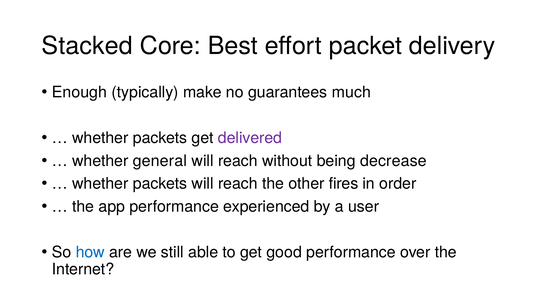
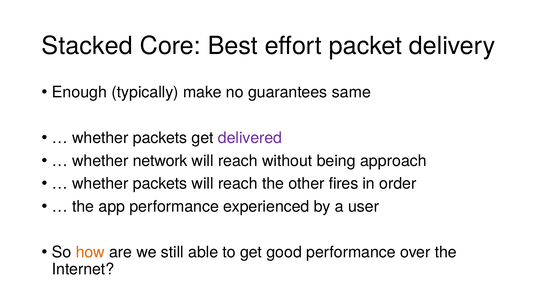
much: much -> same (351, 92)
general: general -> network (160, 161)
decrease: decrease -> approach (393, 161)
how colour: blue -> orange (90, 252)
